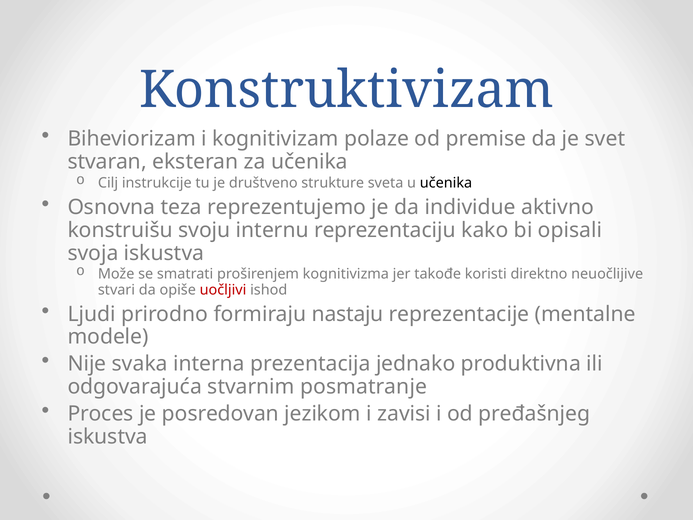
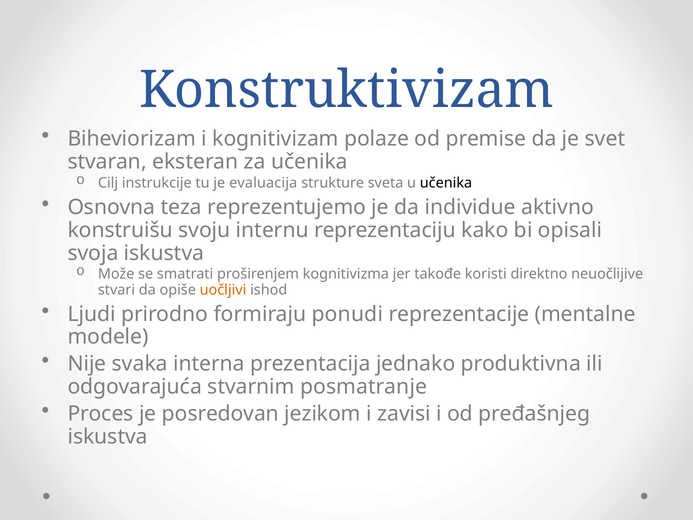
društveno: društveno -> evaluacija (263, 183)
uočljivi colour: red -> orange (223, 290)
nastaju: nastaju -> ponudi (347, 314)
